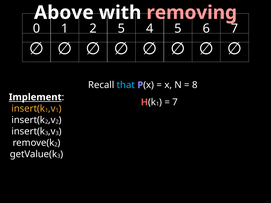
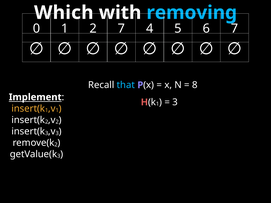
Above: Above -> Which (64, 13)
removing colour: pink -> light blue (192, 13)
2 5: 5 -> 7 (121, 29)
7: 7 -> 3 (175, 102)
